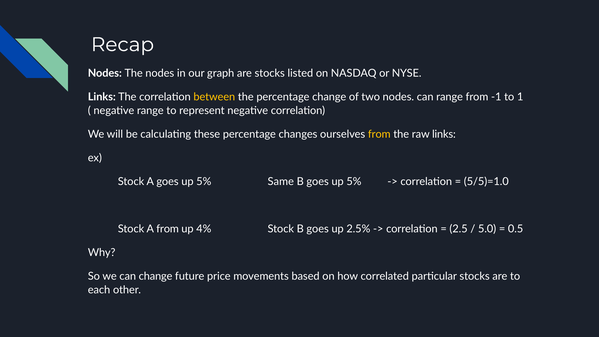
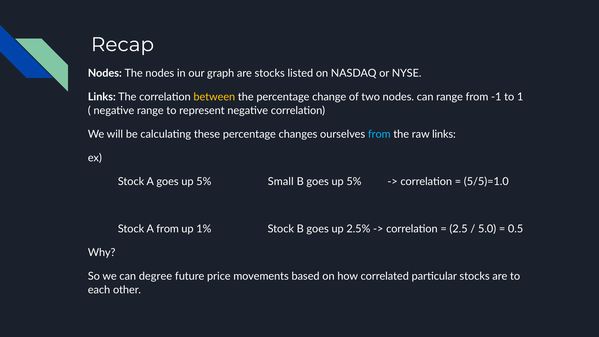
from colour: yellow -> light blue (379, 134)
Same: Same -> Small (281, 182)
4%: 4% -> 1% (204, 229)
can change: change -> degree (155, 276)
